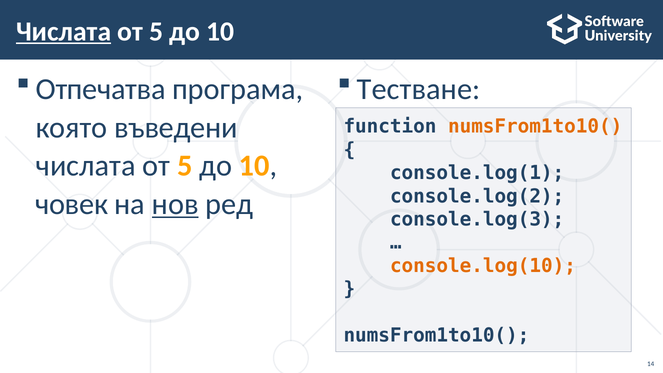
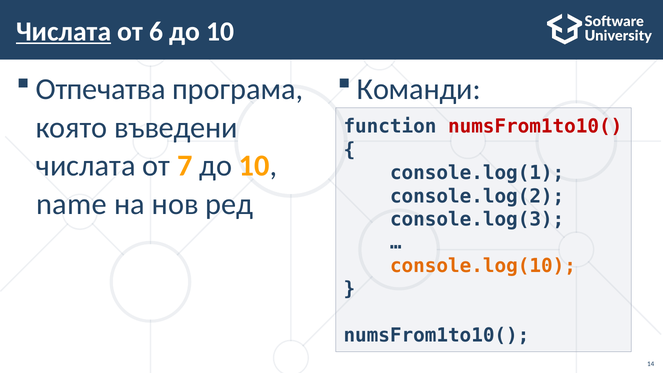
5: 5 -> 6 (156, 31)
Тестване: Тестване -> Команди (419, 89)
numsFrom1to10( colour: orange -> red (535, 126)
5: 5 -> 7 (185, 166)
човек: човек -> name (71, 204)
нов underline: present -> none (175, 204)
